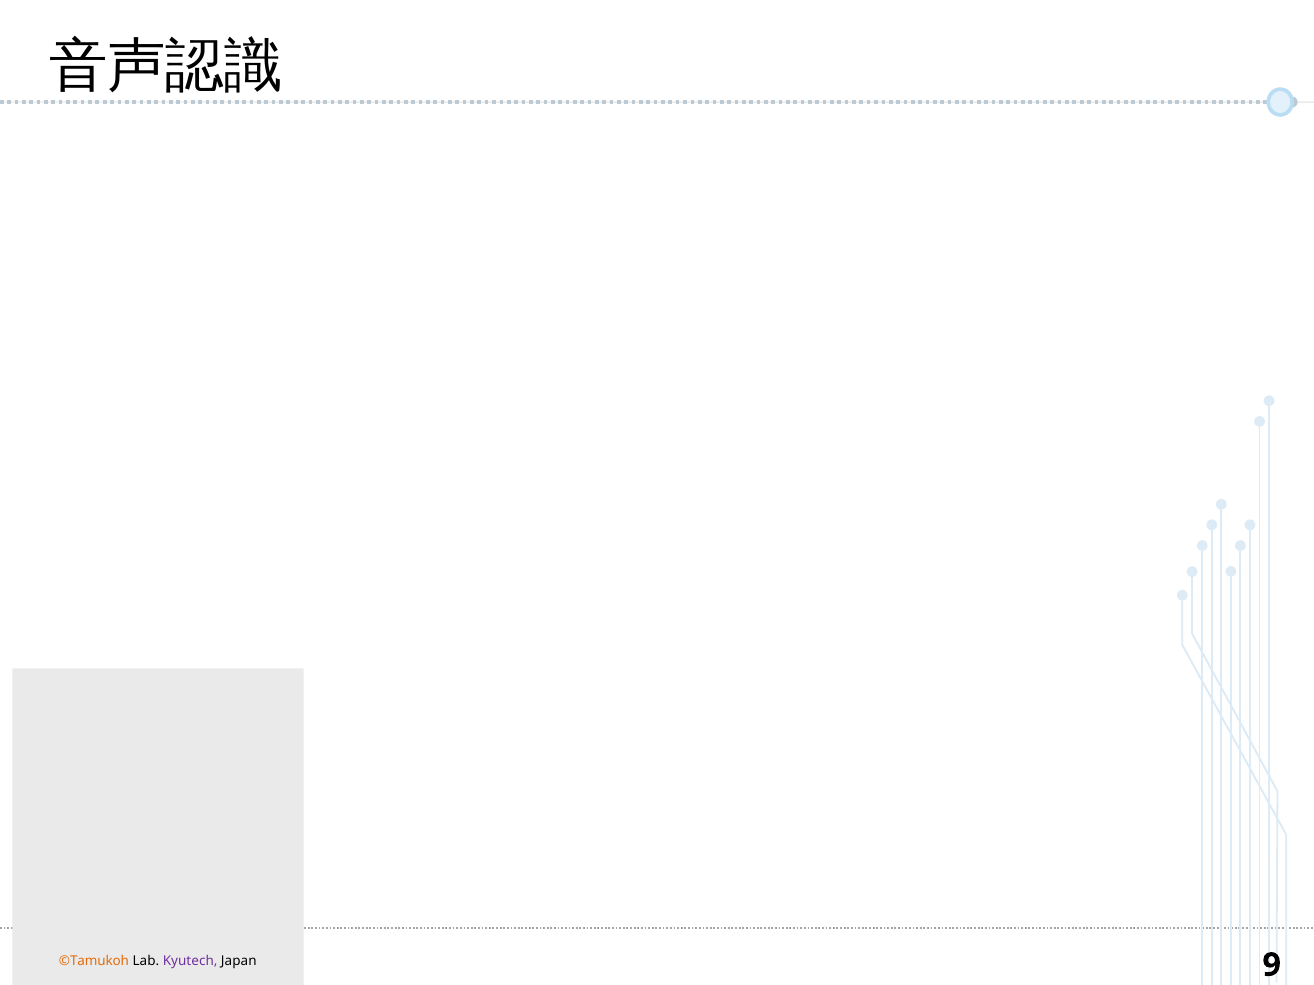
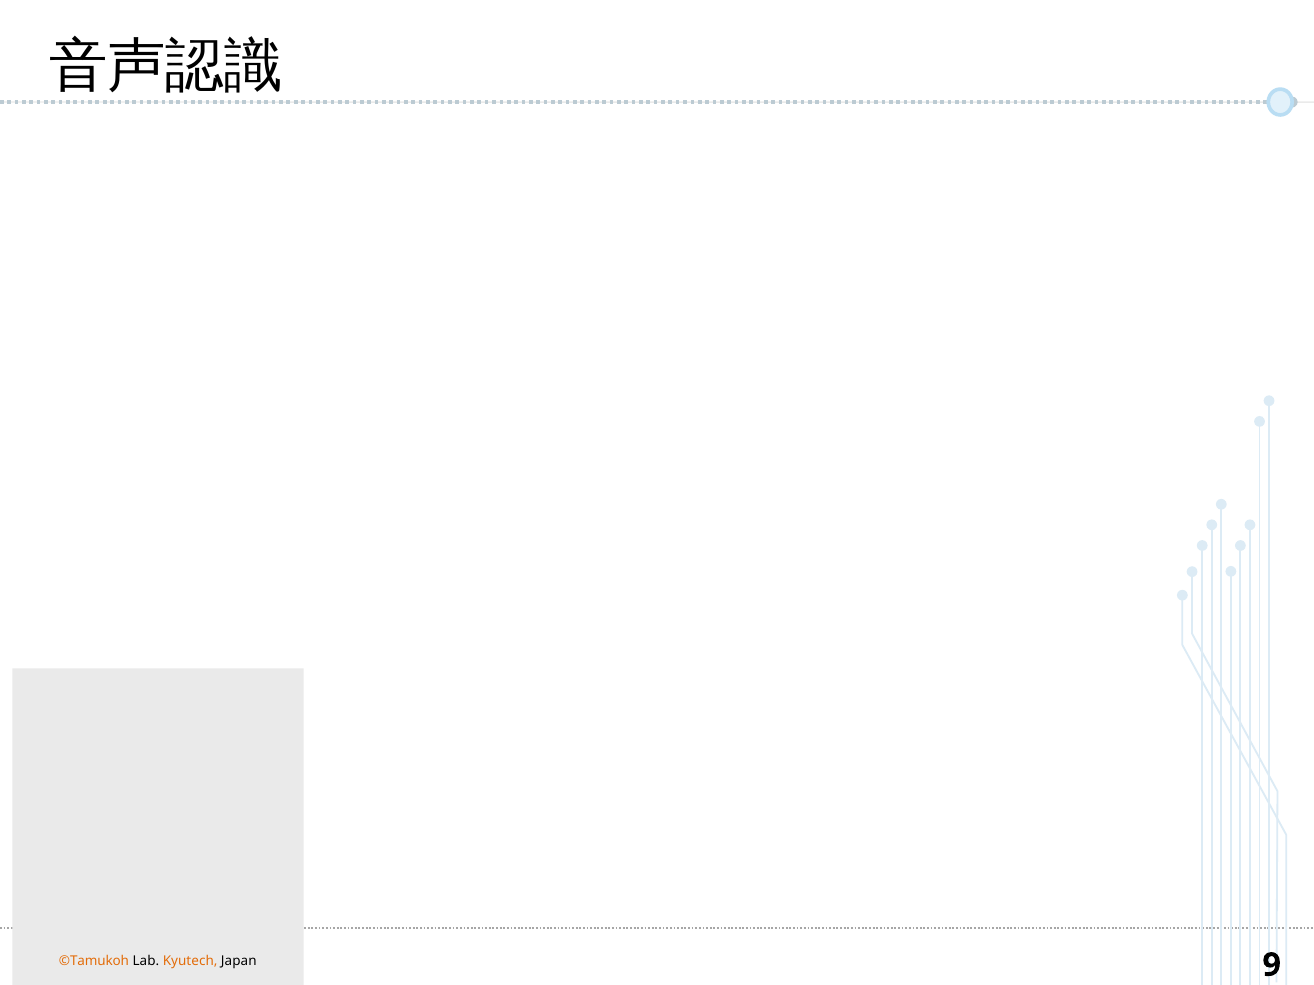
Kyutech colour: purple -> orange (190, 961)
